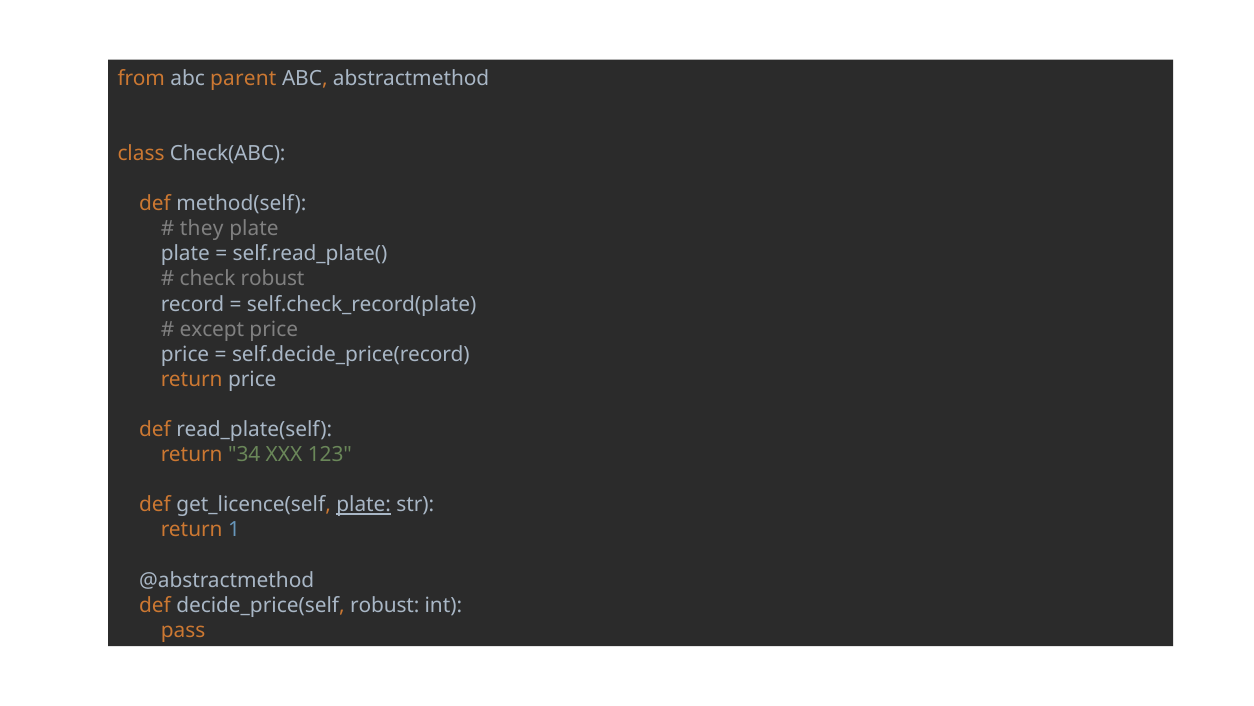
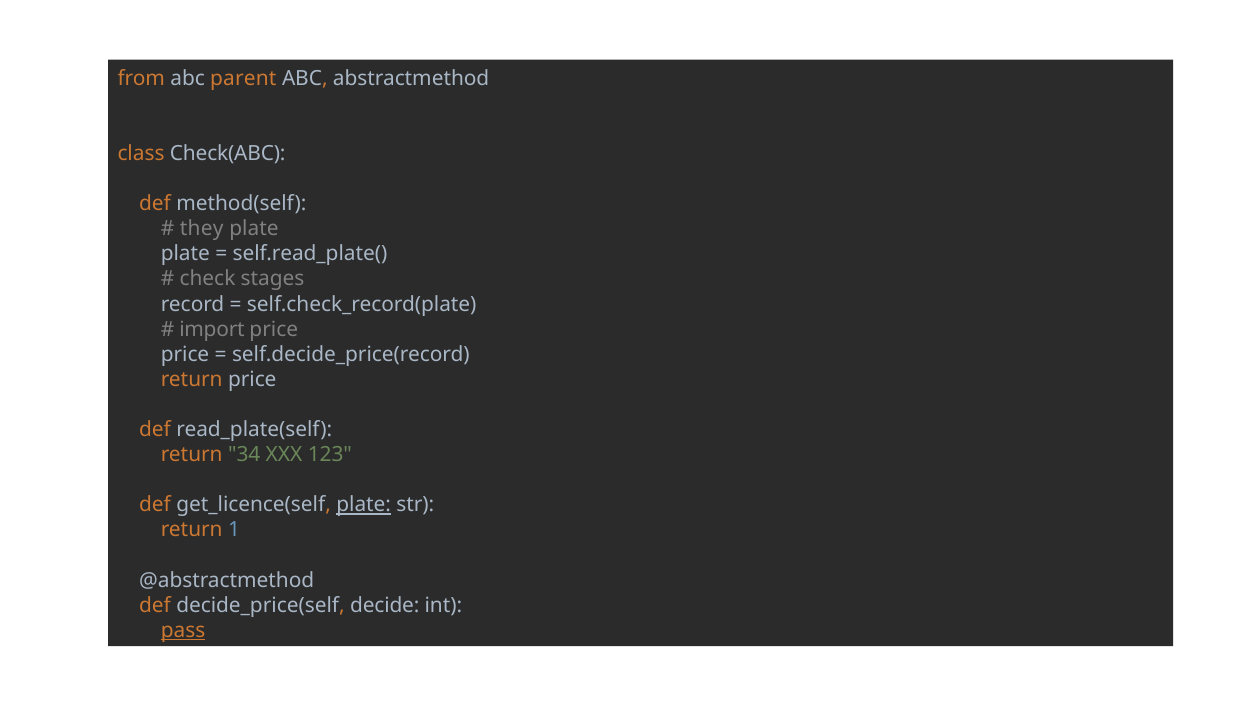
check robust: robust -> stages (273, 279)
except: except -> import (212, 329)
decide_price(self robust: robust -> decide (385, 605)
pass underline: none -> present (183, 630)
